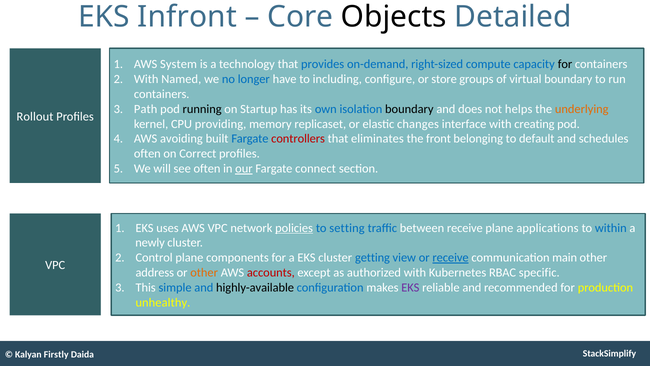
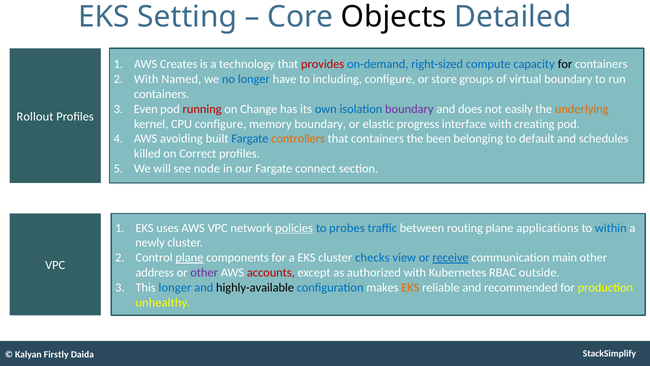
Infront: Infront -> Setting (187, 17)
System: System -> Creates (179, 64)
provides colour: blue -> red (323, 64)
Path: Path -> Even (146, 109)
running colour: black -> red (202, 109)
Startup: Startup -> Change (259, 109)
boundary colour: black -> purple (409, 109)
helps: helps -> easily (519, 109)
CPU providing: providing -> configure (221, 124)
memory replicaset: replicaset -> boundary (320, 124)
changes: changes -> progress (418, 124)
controllers colour: red -> orange (298, 139)
that eliminates: eliminates -> containers (377, 139)
front: front -> been (439, 139)
often: often -> killed (147, 154)
see often: often -> node (207, 168)
our underline: present -> none (244, 168)
setting: setting -> probes (347, 228)
between receive: receive -> routing (465, 228)
plane underline: none -> present (189, 257)
getting: getting -> checks (372, 257)
other colour: orange -> purple (204, 272)
specific: specific -> outside (539, 272)
This simple: simple -> longer (175, 287)
EKS colour: purple -> orange (410, 287)
